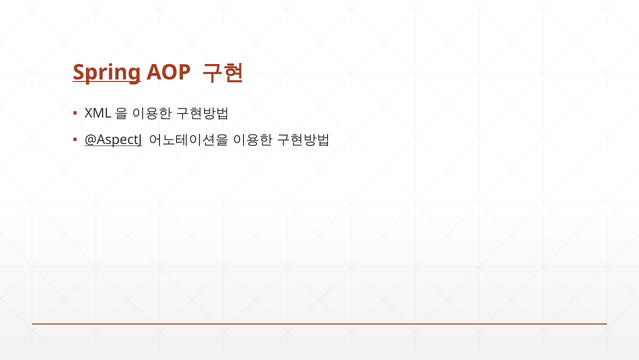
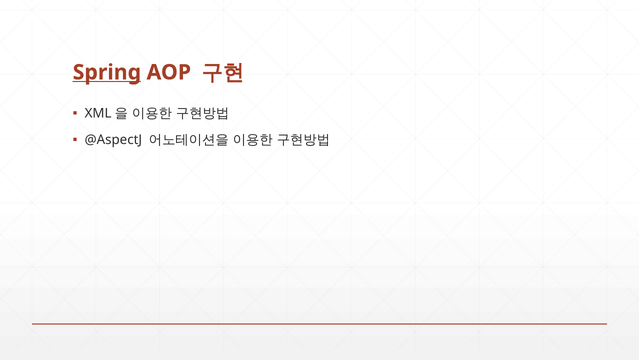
@AspectJ underline: present -> none (113, 140)
